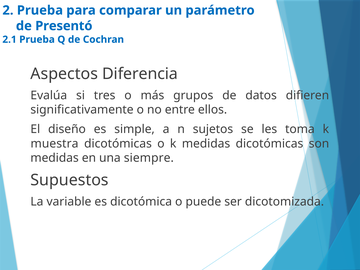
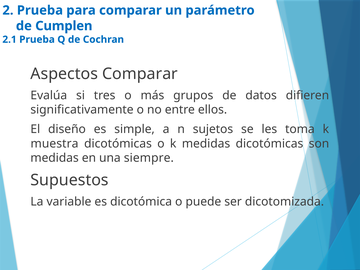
Presentó: Presentó -> Cumplen (64, 26)
Aspectos Diferencia: Diferencia -> Comparar (140, 74)
